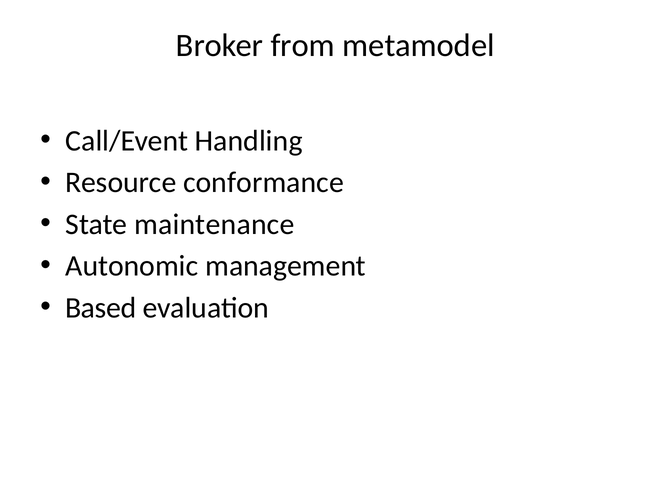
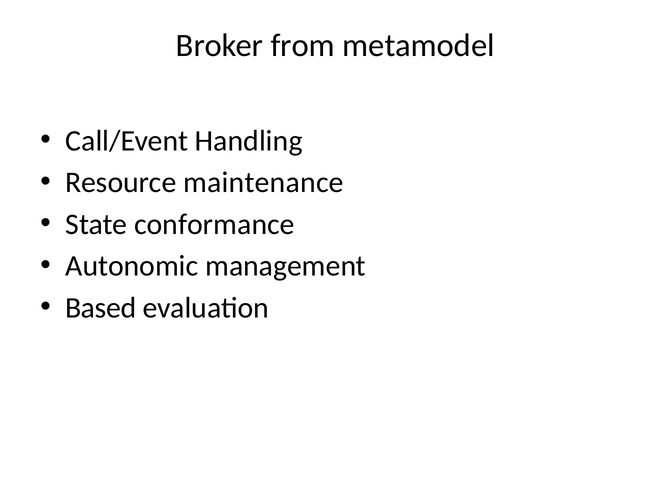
conformance: conformance -> maintenance (263, 183)
maintenance: maintenance -> conformance (214, 224)
